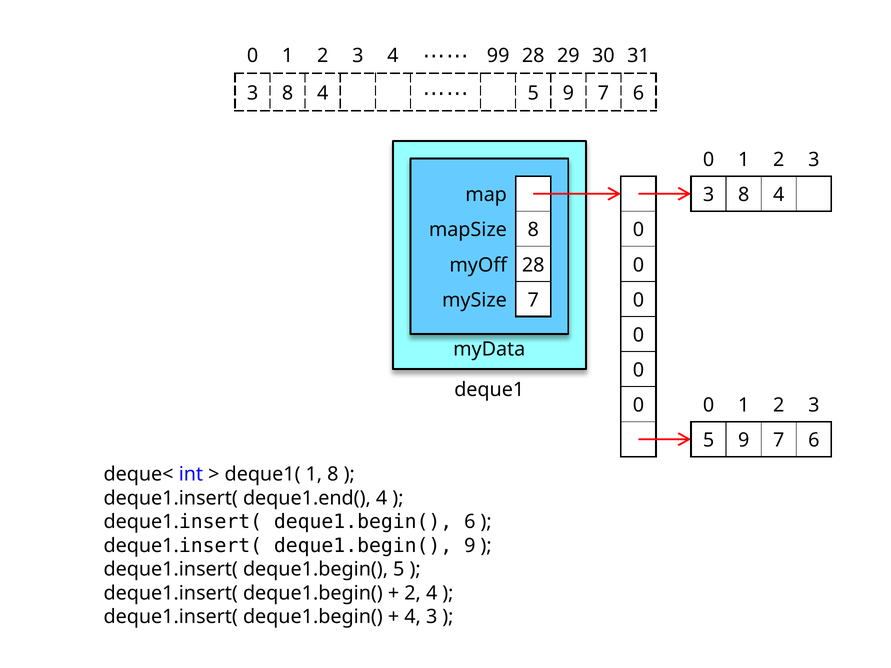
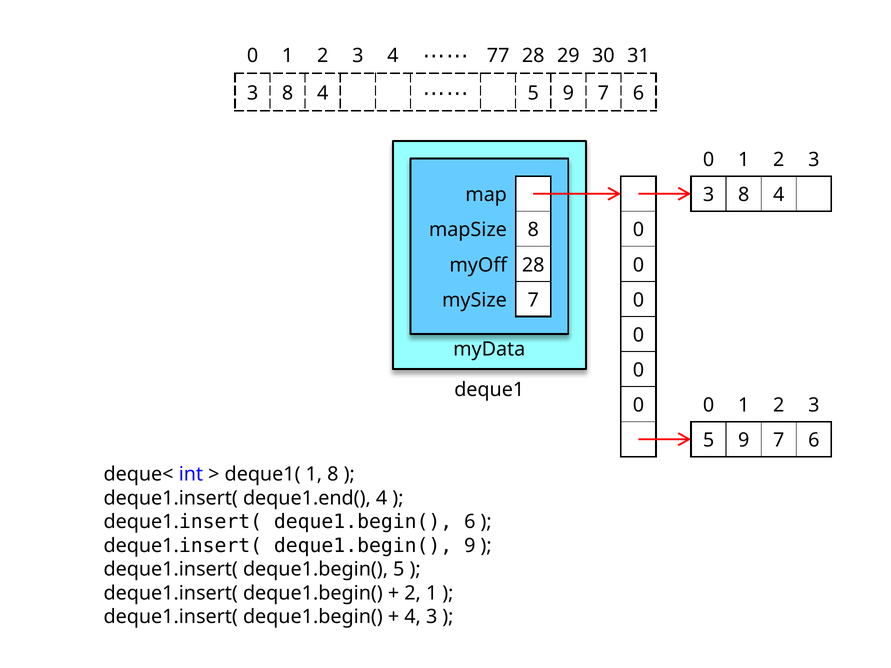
99: 99 -> 77 (498, 56)
2 4: 4 -> 1 (432, 593)
